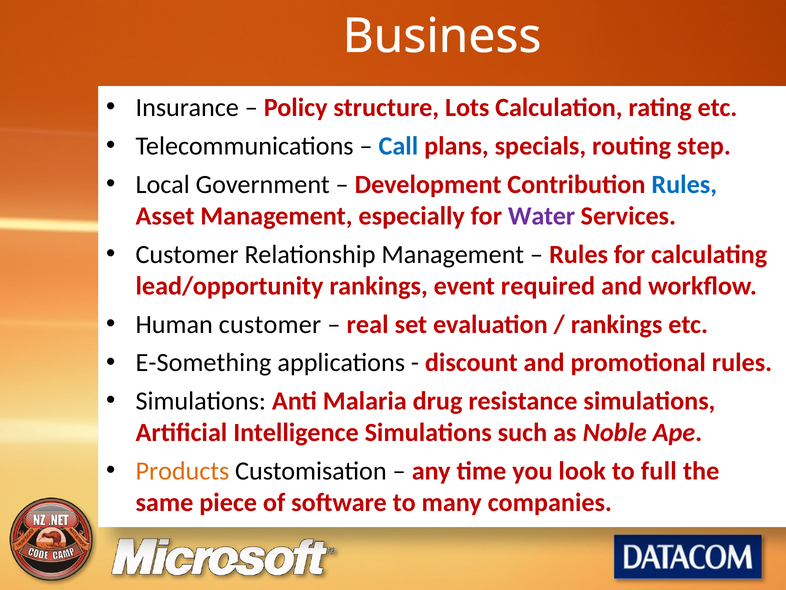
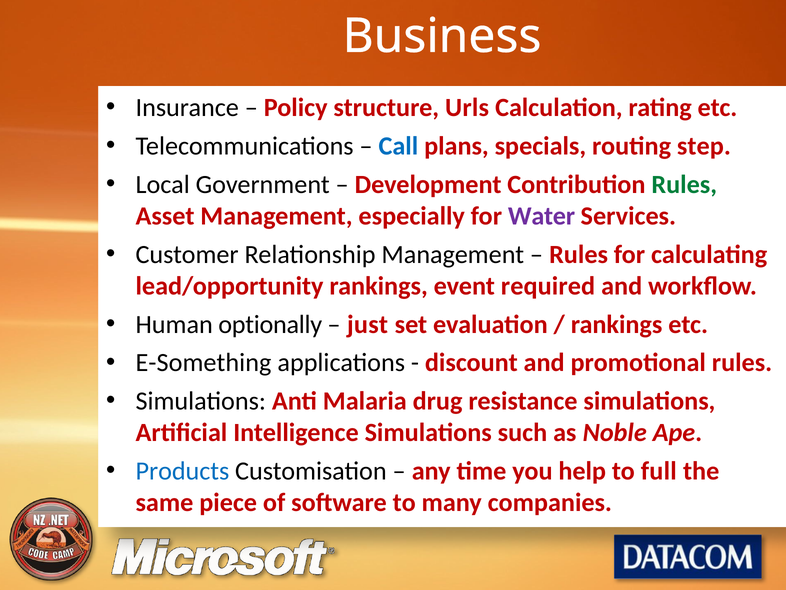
Lots: Lots -> Urls (467, 107)
Rules colour: blue -> green (684, 184)
Human customer: customer -> optionally (270, 324)
real: real -> just (368, 324)
Products colour: orange -> blue (182, 471)
look: look -> help (582, 471)
